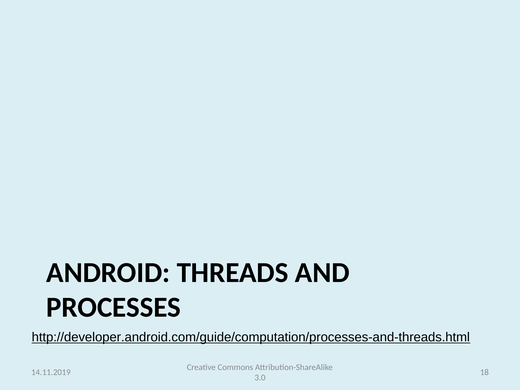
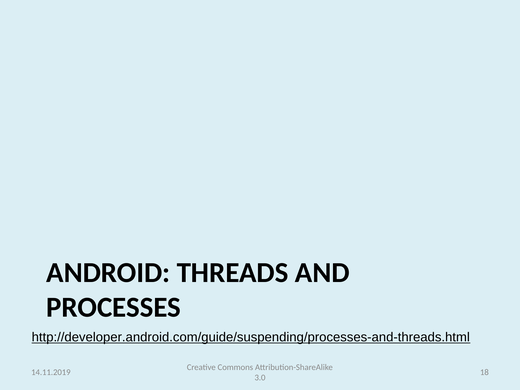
http://developer.android.com/guide/computation/processes-and-threads.html: http://developer.android.com/guide/computation/processes-and-threads.html -> http://developer.android.com/guide/suspending/processes-and-threads.html (251, 337)
